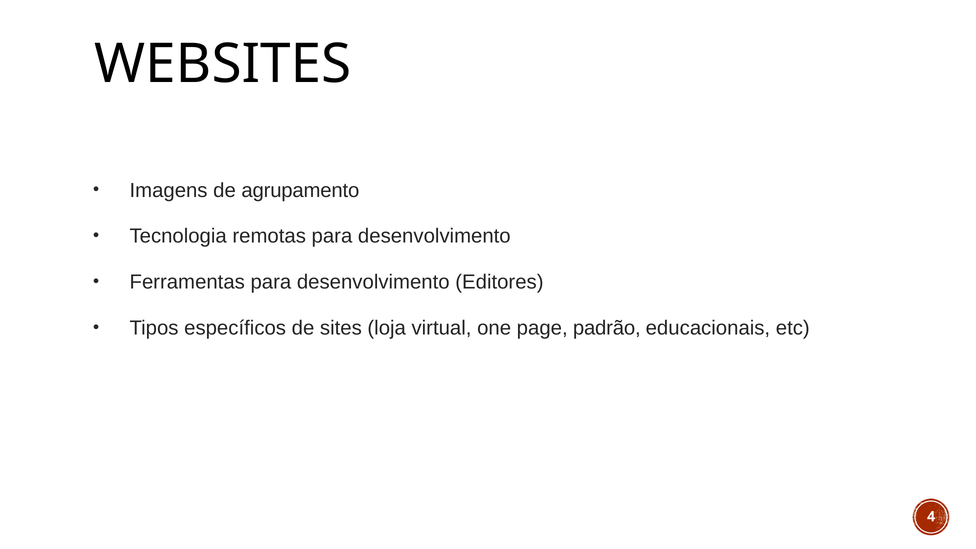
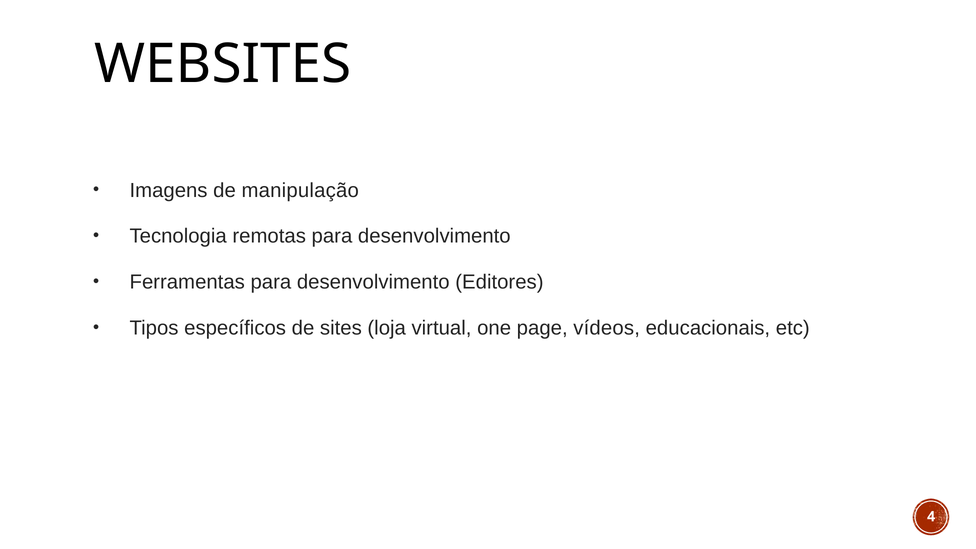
agrupamento: agrupamento -> manipulação (300, 190)
padrão: padrão -> vídeos (607, 328)
